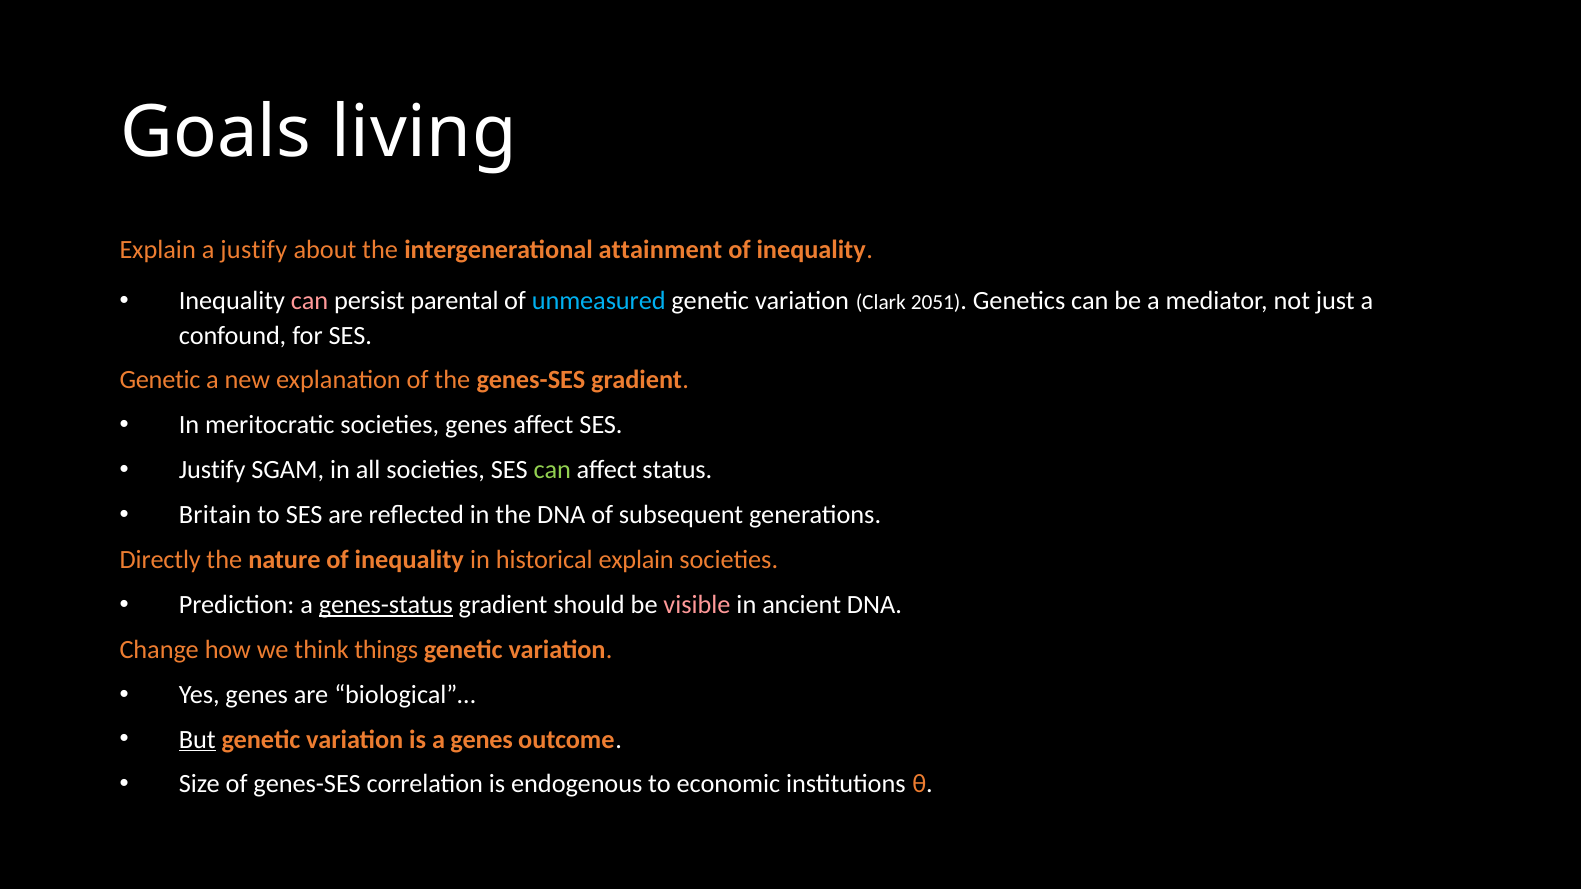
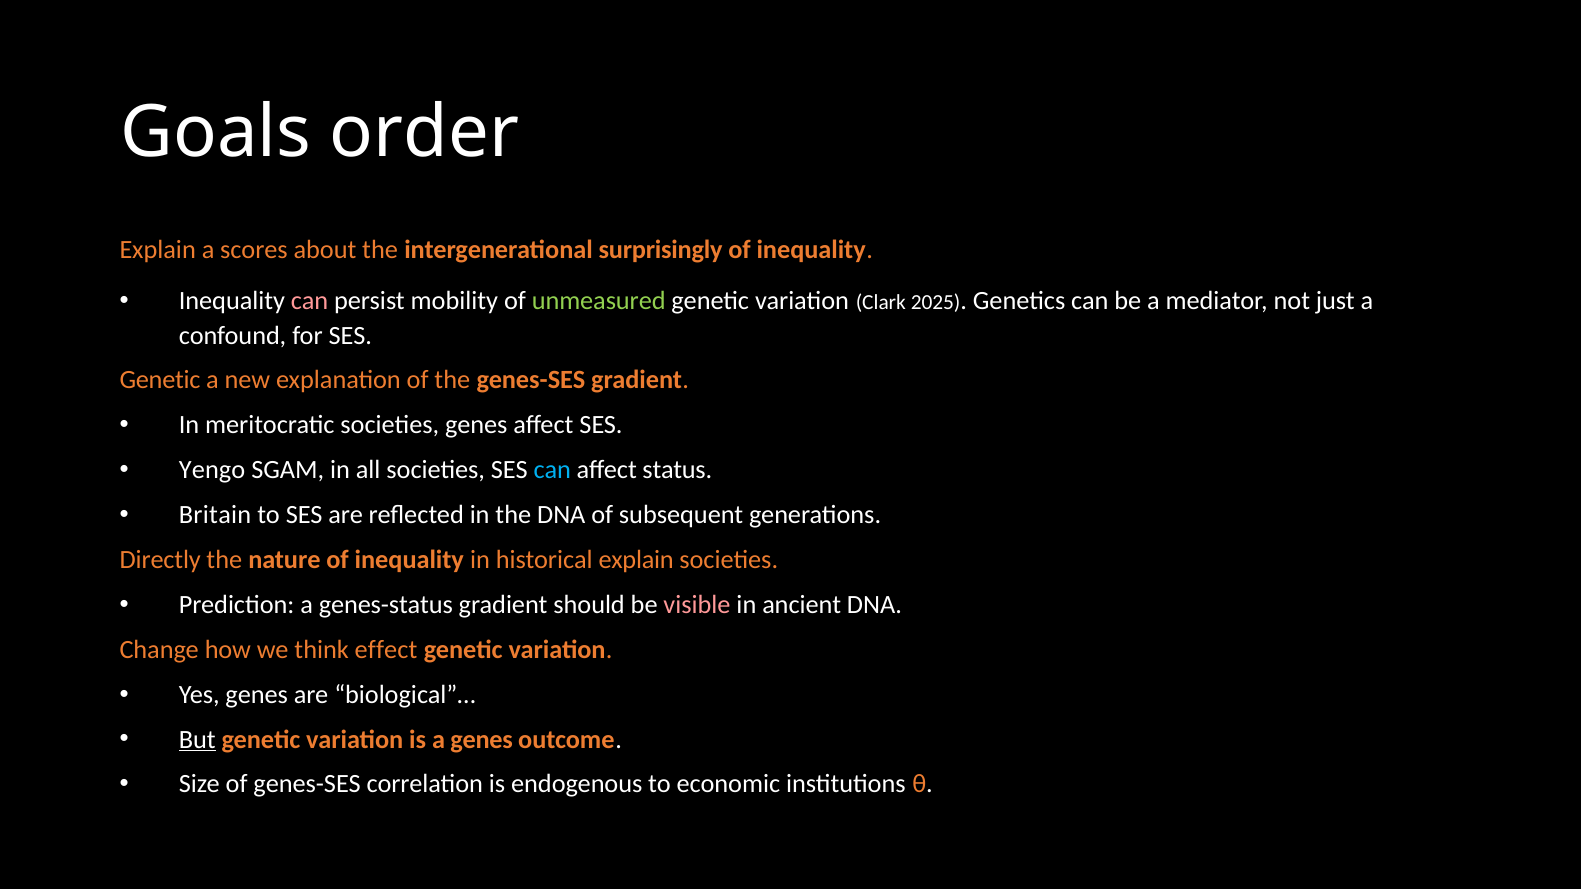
living: living -> order (424, 133)
a justify: justify -> scores (254, 250)
attainment: attainment -> surprisingly (661, 250)
parental: parental -> mobility (454, 301)
unmeasured colour: light blue -> light green (599, 301)
2051: 2051 -> 2025 (936, 303)
Justify: Justify -> Yengo (212, 470)
can colour: light green -> light blue (552, 470)
genes-status underline: present -> none (386, 605)
things: things -> effect (386, 650)
